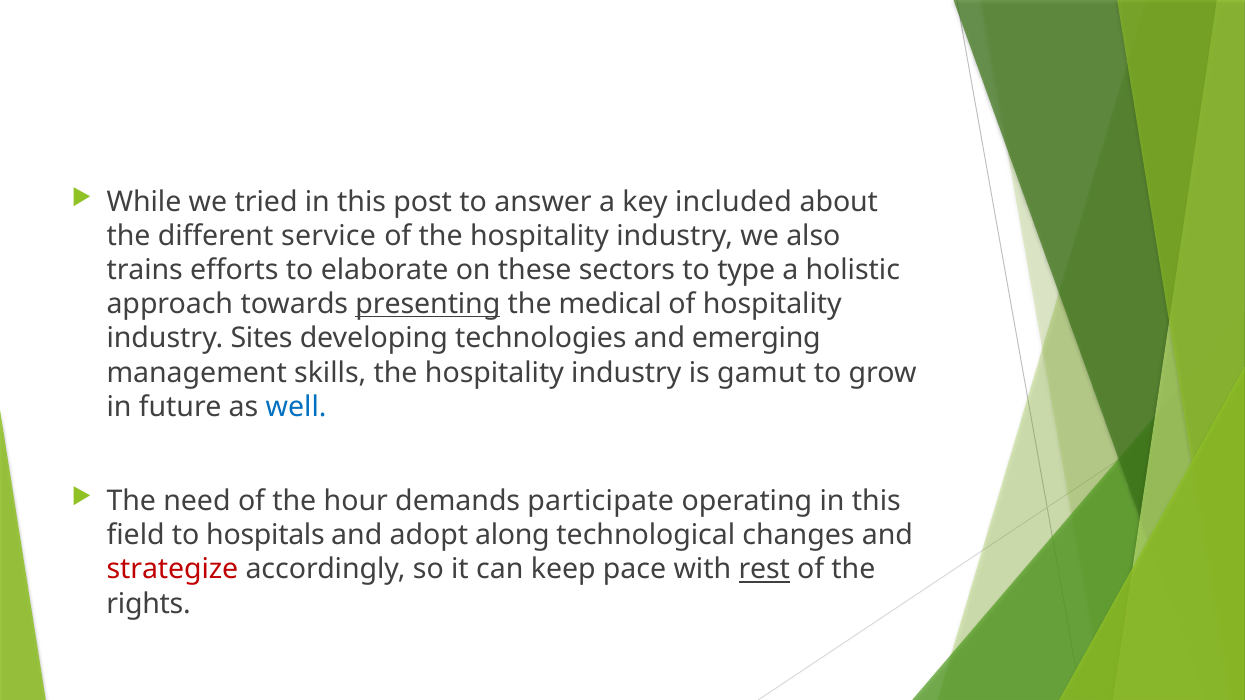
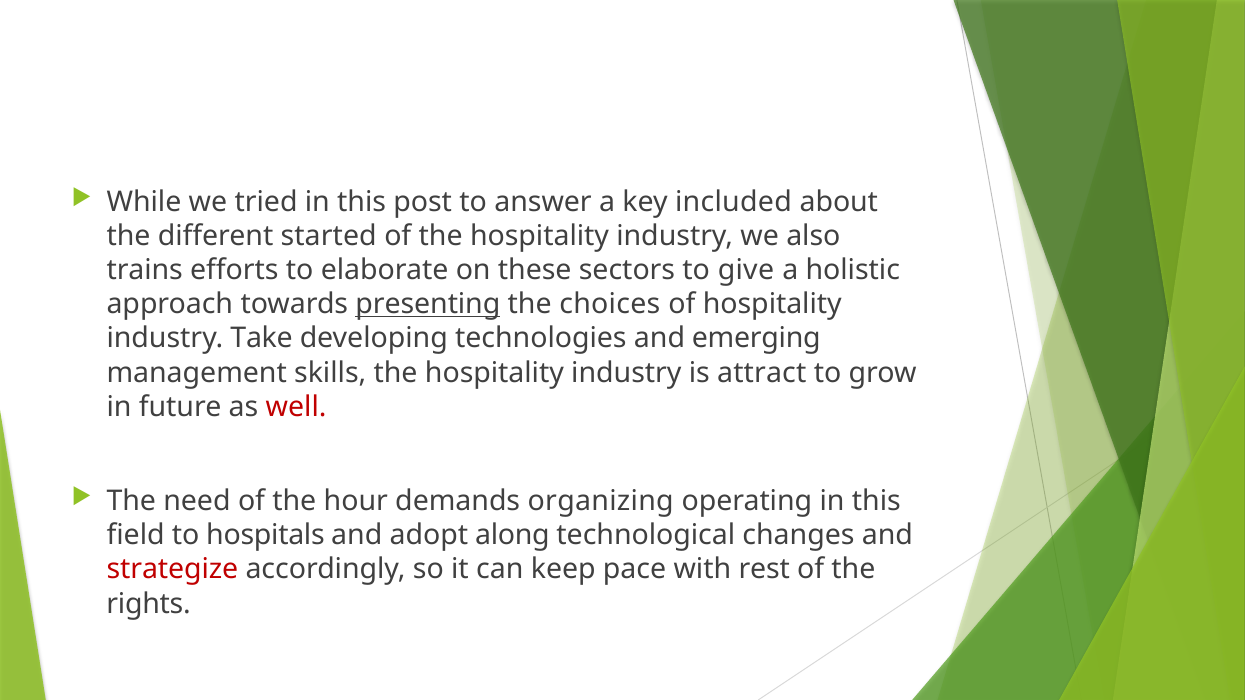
service: service -> started (329, 236)
type: type -> give (746, 270)
medical: medical -> choices (610, 304)
Sites: Sites -> Take (262, 339)
gamut: gamut -> attract (762, 373)
well colour: blue -> red (296, 407)
participate: participate -> organizing (601, 501)
rest underline: present -> none (764, 570)
